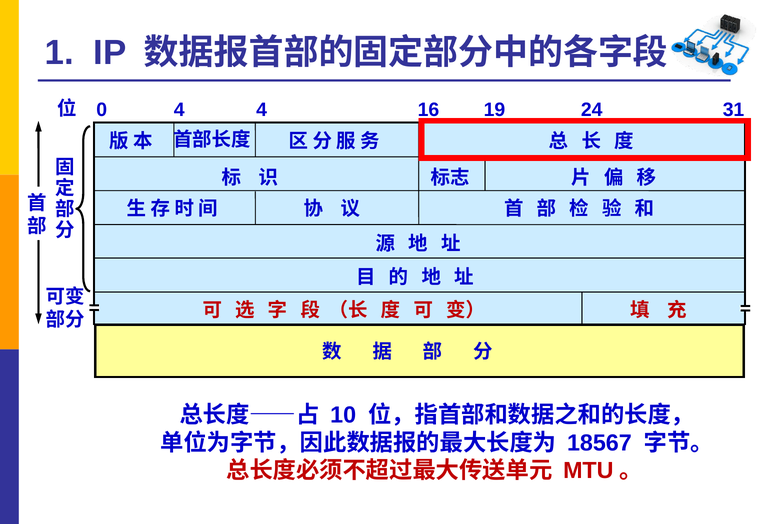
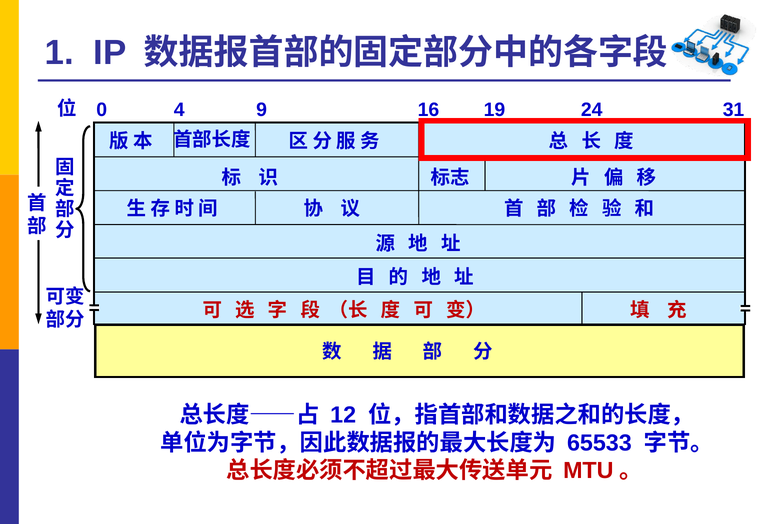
4 4: 4 -> 9 (262, 110)
10: 10 -> 12 (343, 415)
18567: 18567 -> 65533 (599, 443)
